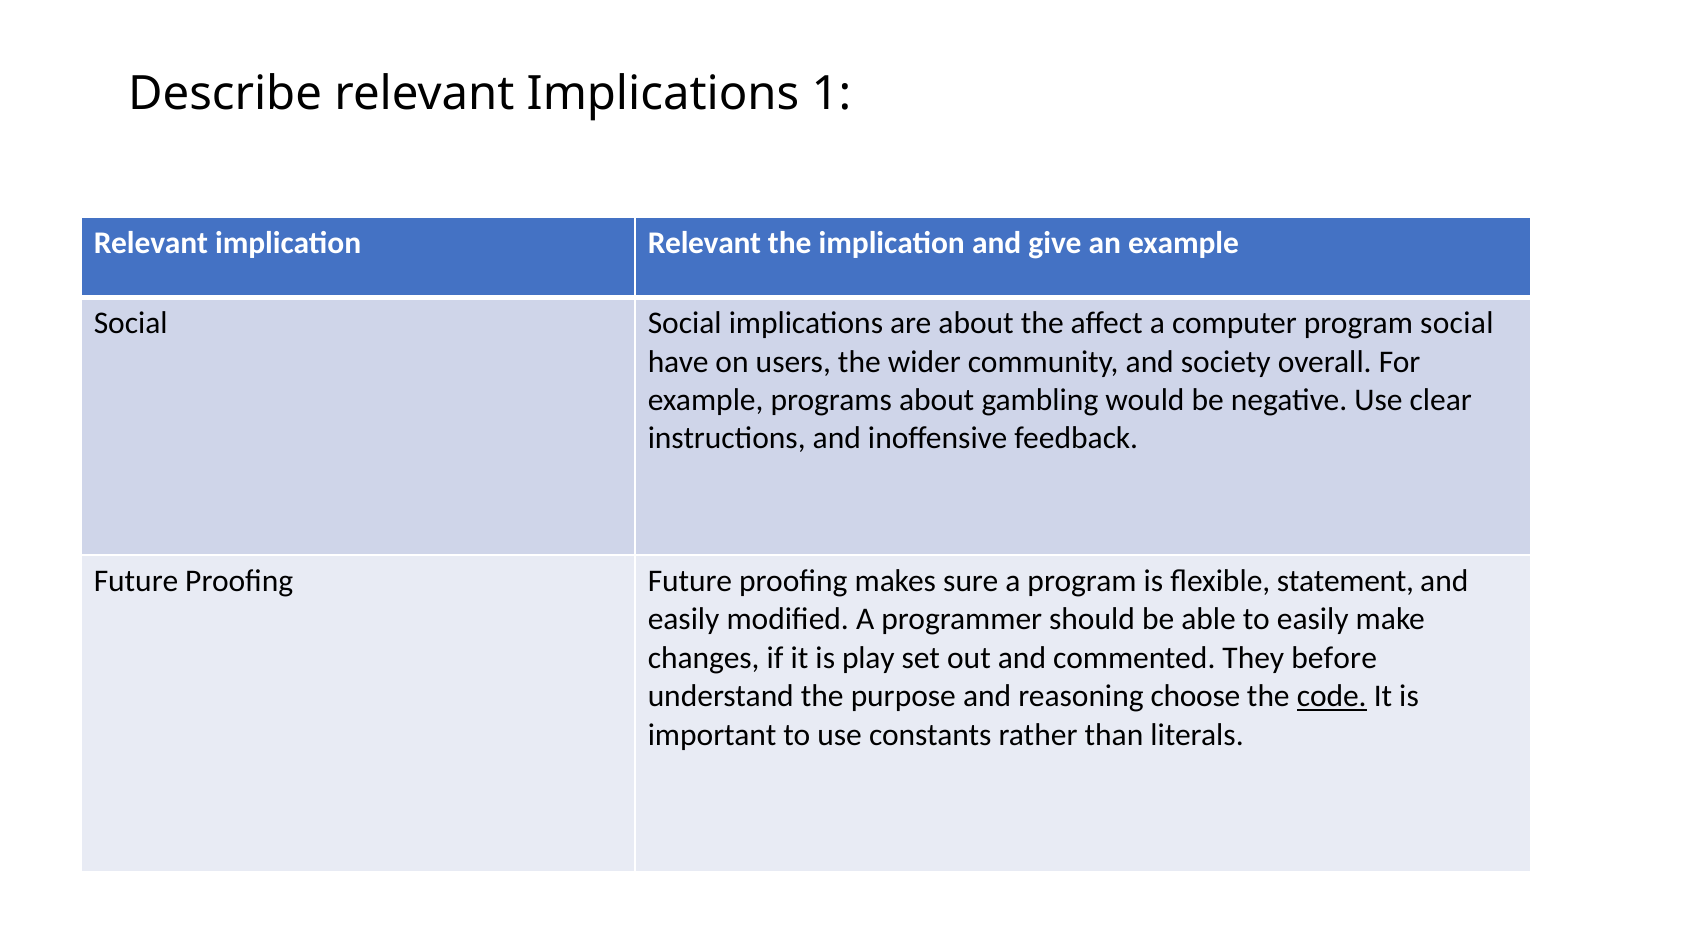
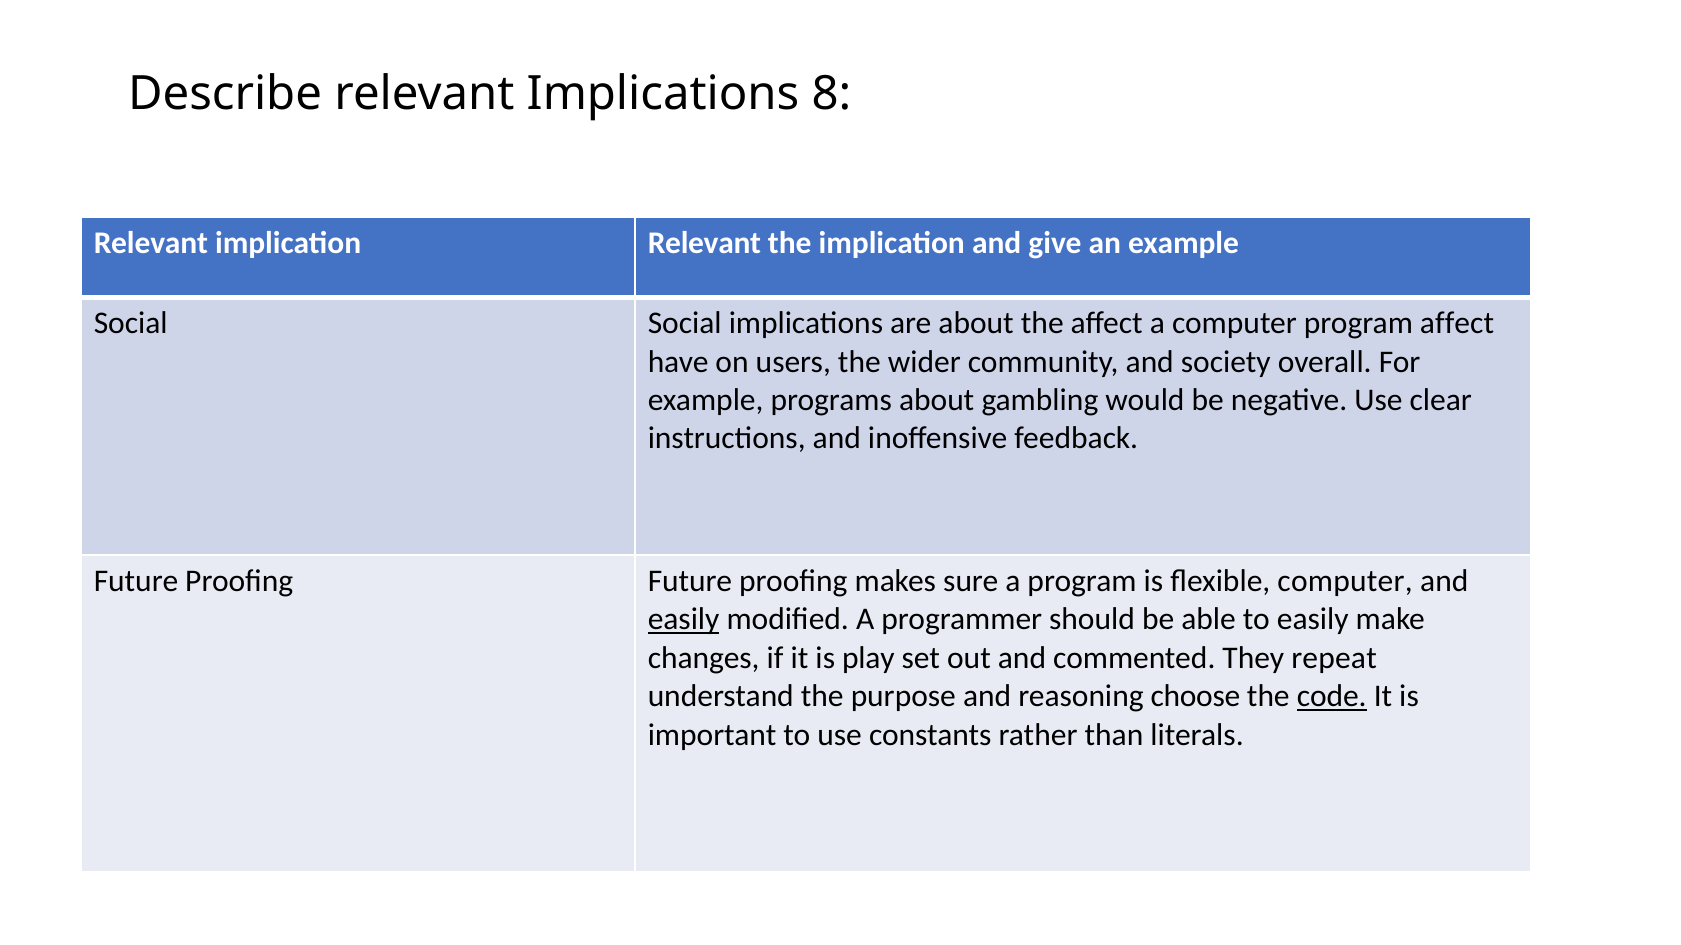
1: 1 -> 8 (831, 94)
program social: social -> affect (1457, 323)
flexible statement: statement -> computer (1345, 581)
easily underline: none -> present (684, 620)
before: before -> repeat (1334, 658)
